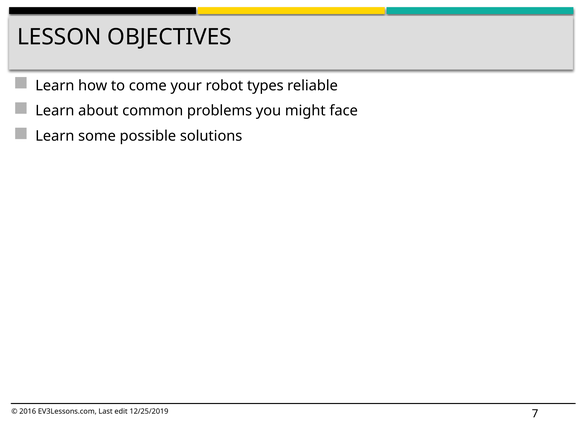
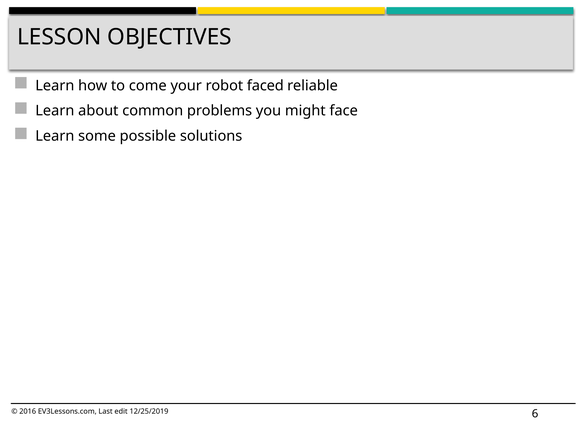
types: types -> faced (265, 86)
7: 7 -> 6 (535, 414)
